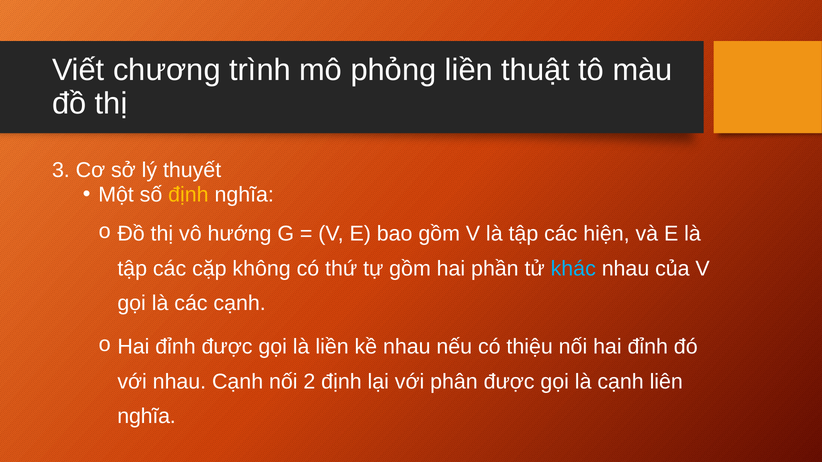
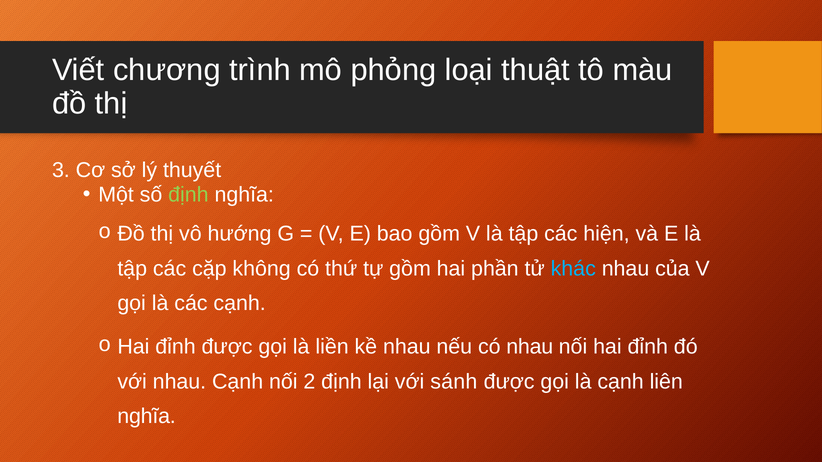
phỏng liền: liền -> loại (469, 70)
định colour: yellow -> light green (188, 195)
có thiệu: thiệu -> nhau (530, 347)
phân: phân -> sánh (454, 382)
